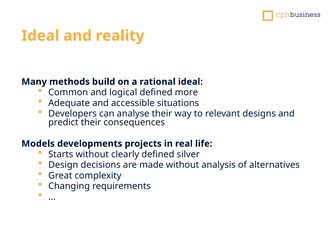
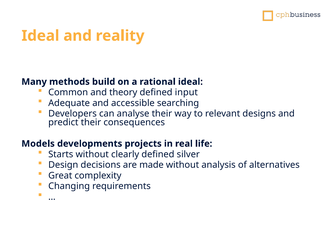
logical: logical -> theory (123, 93)
more: more -> input (186, 93)
situations: situations -> searching (178, 103)
